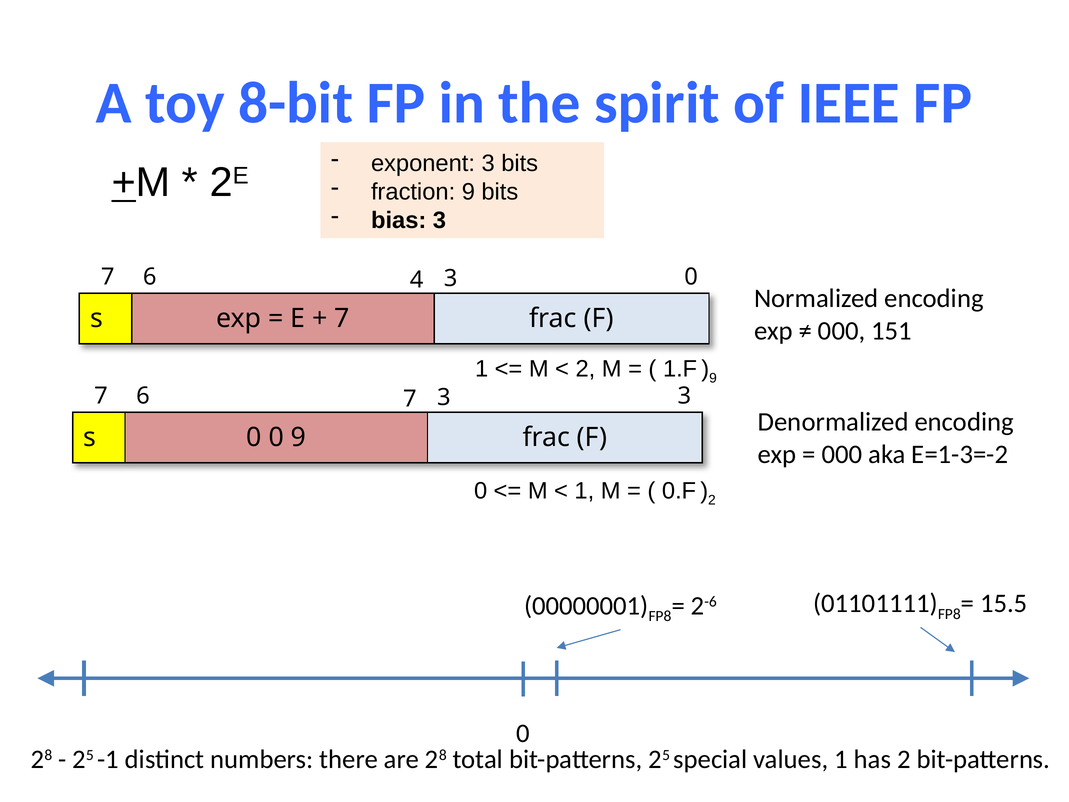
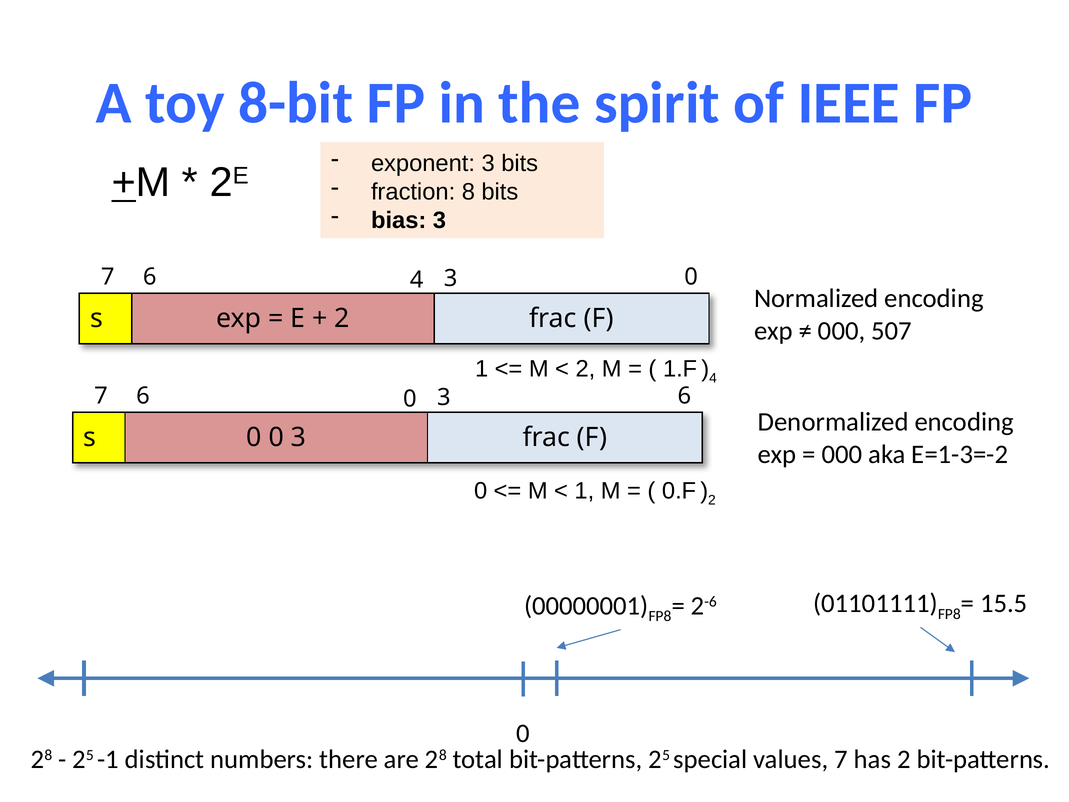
fraction 9: 9 -> 8 (468, 192)
7: 7 -> 2 (342, 318)
151: 151 -> 507 (892, 331)
9: 9 -> 4 (713, 378)
6 7: 7 -> 0 (410, 399)
3 3: 3 -> 6 (684, 396)
0 0 9: 9 -> 3 (298, 437)
values 1: 1 -> 7 (841, 759)
